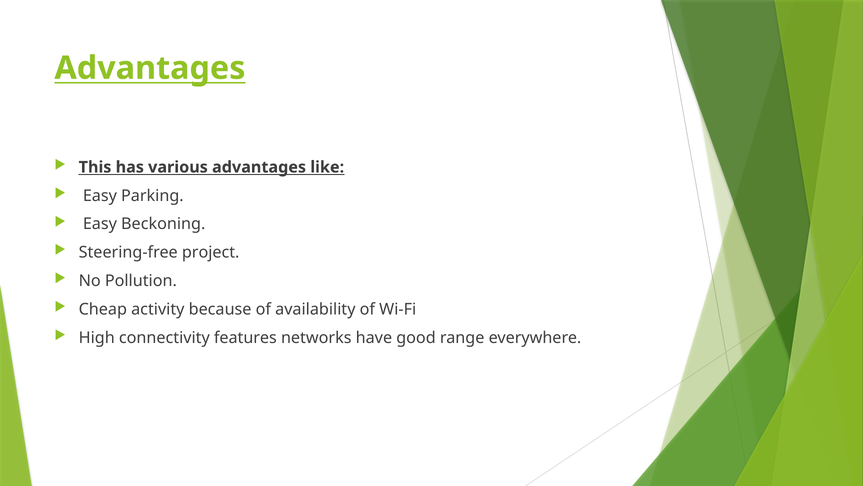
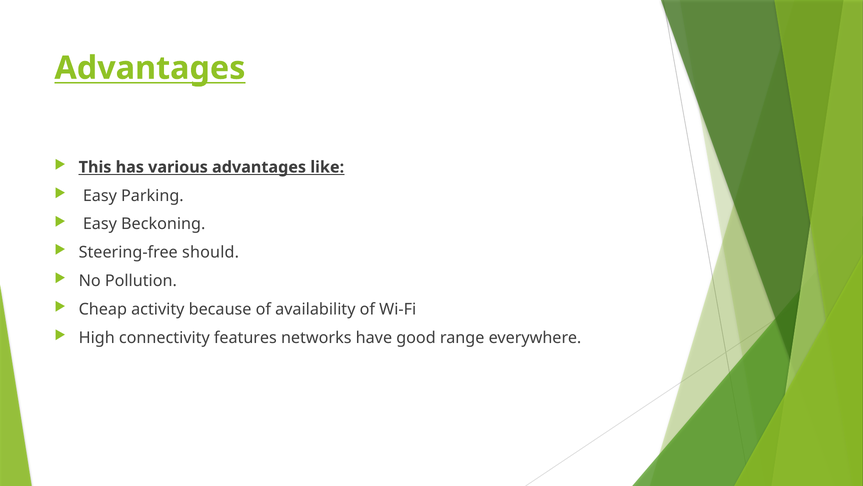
project: project -> should (211, 252)
